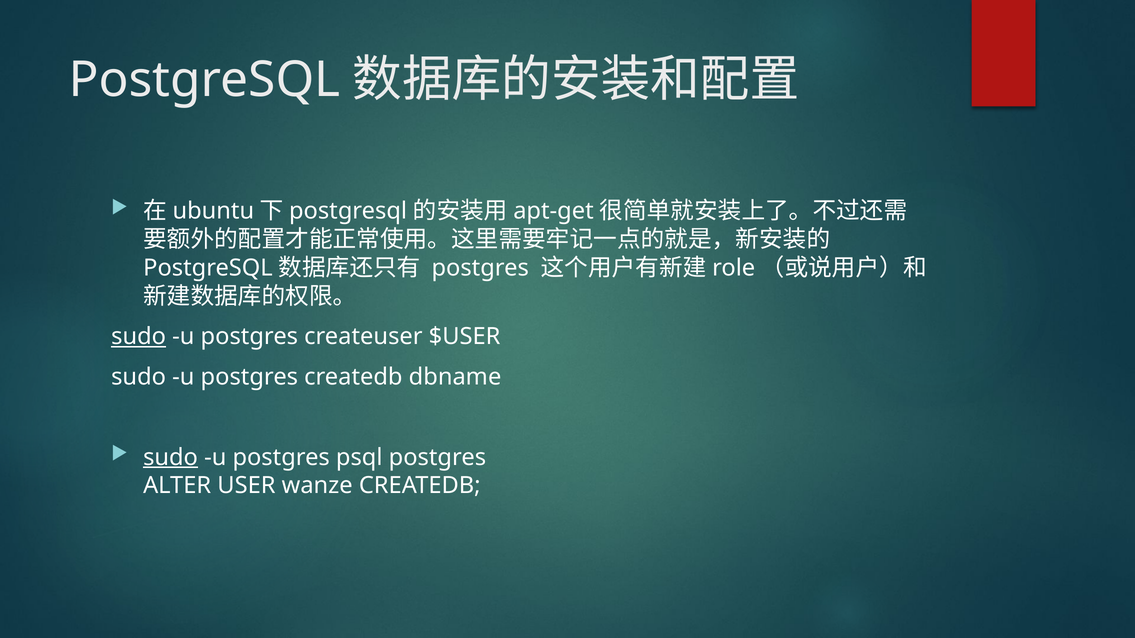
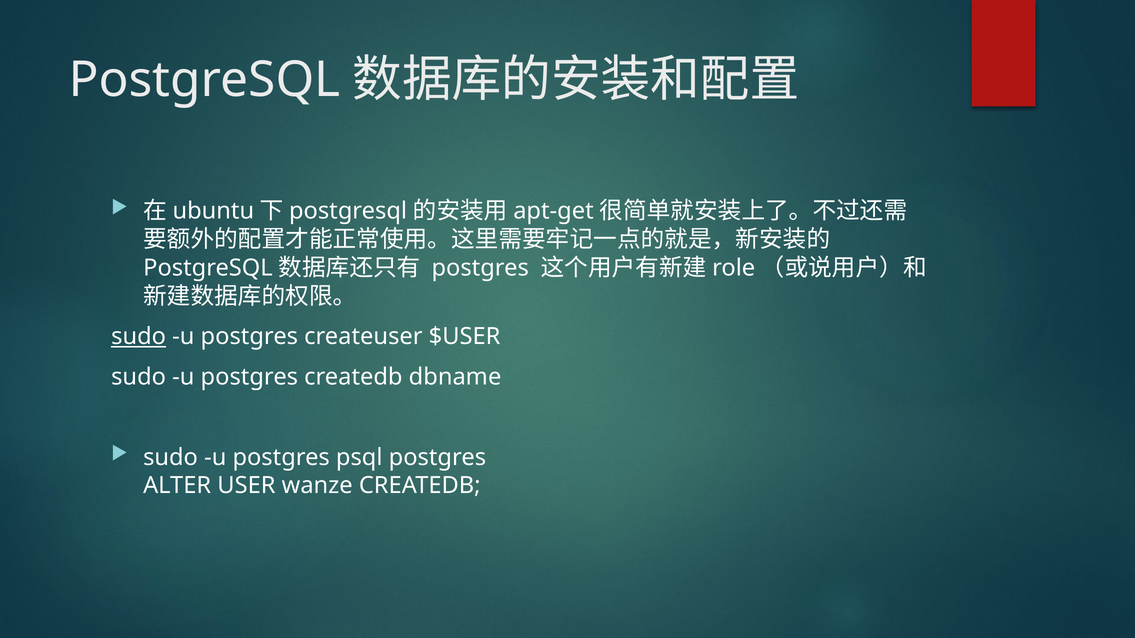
sudo underline: present -> none (171, 458)
